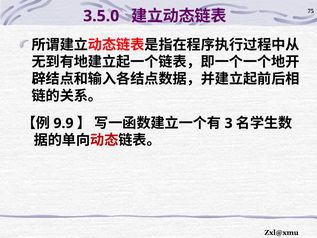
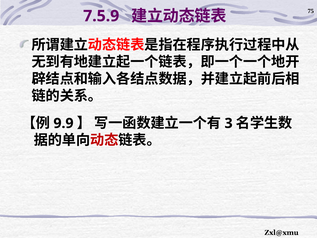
3.5.0: 3.5.0 -> 7.5.9 (101, 16)
